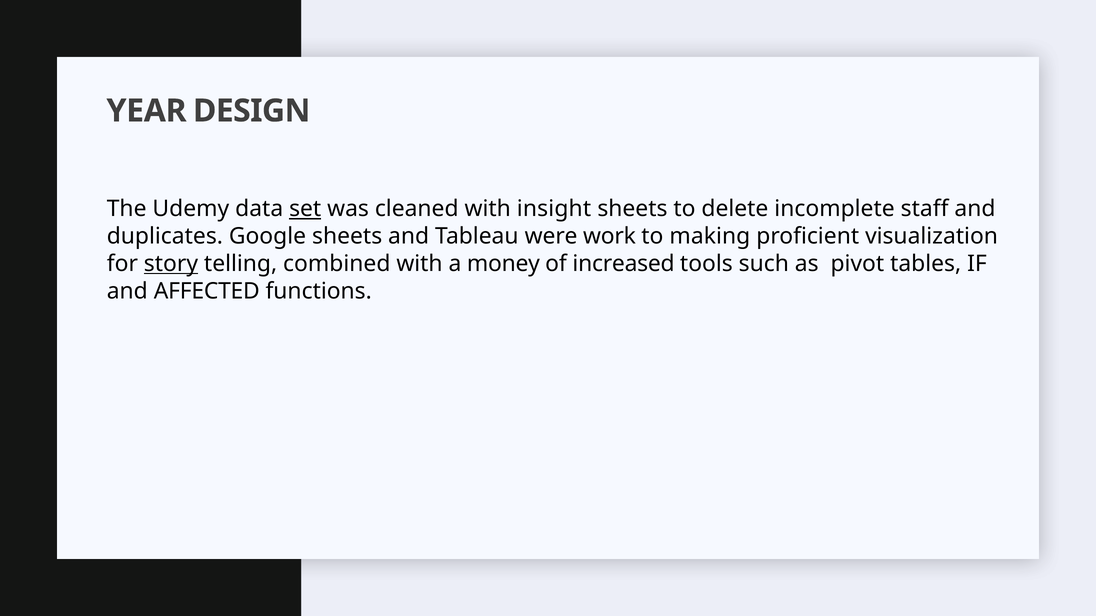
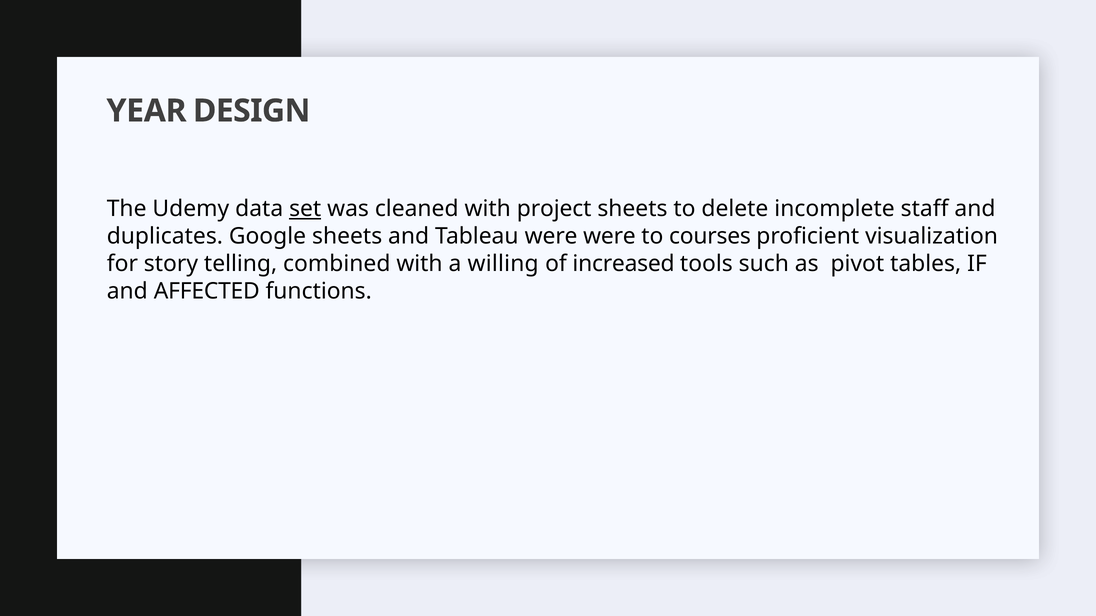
insight: insight -> project (554, 209)
were work: work -> were (609, 236)
making: making -> courses (710, 236)
story underline: present -> none (171, 264)
money: money -> willing (503, 264)
